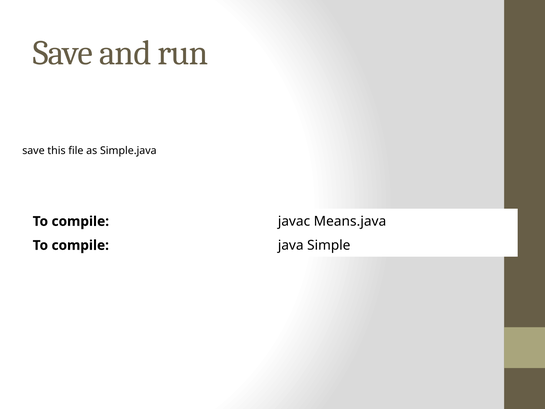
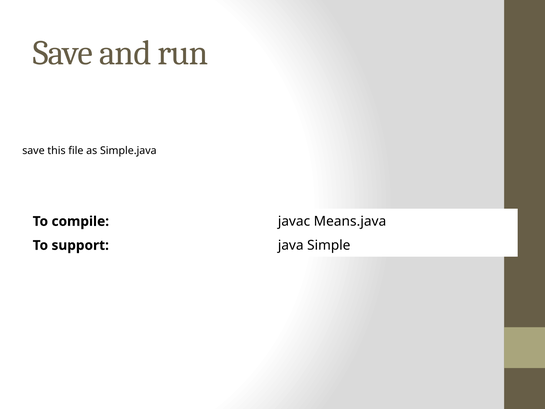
compile: compile -> support (80, 245)
